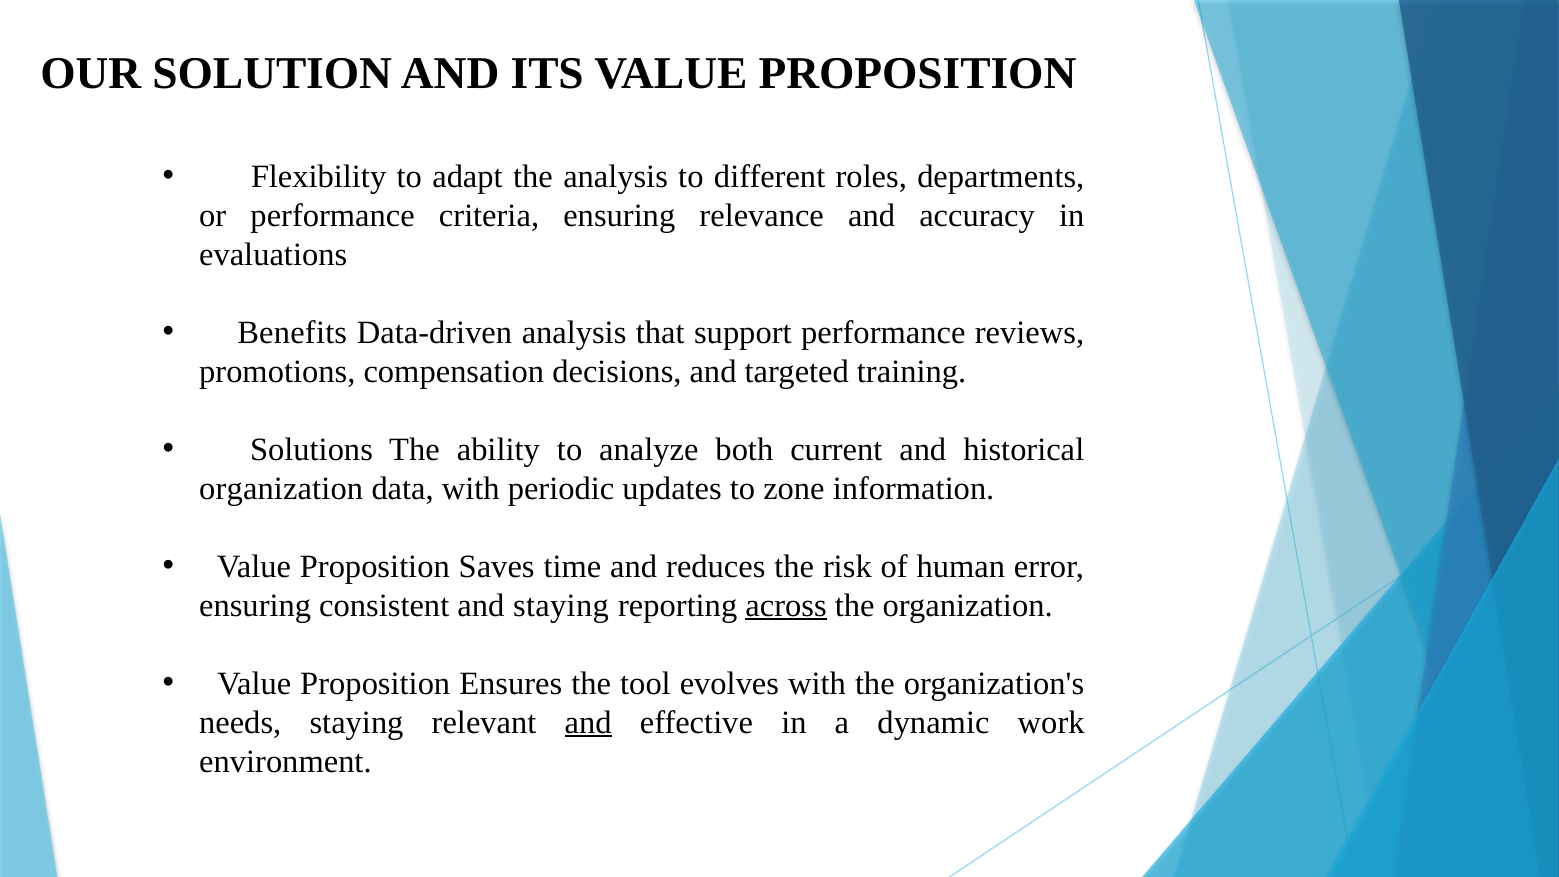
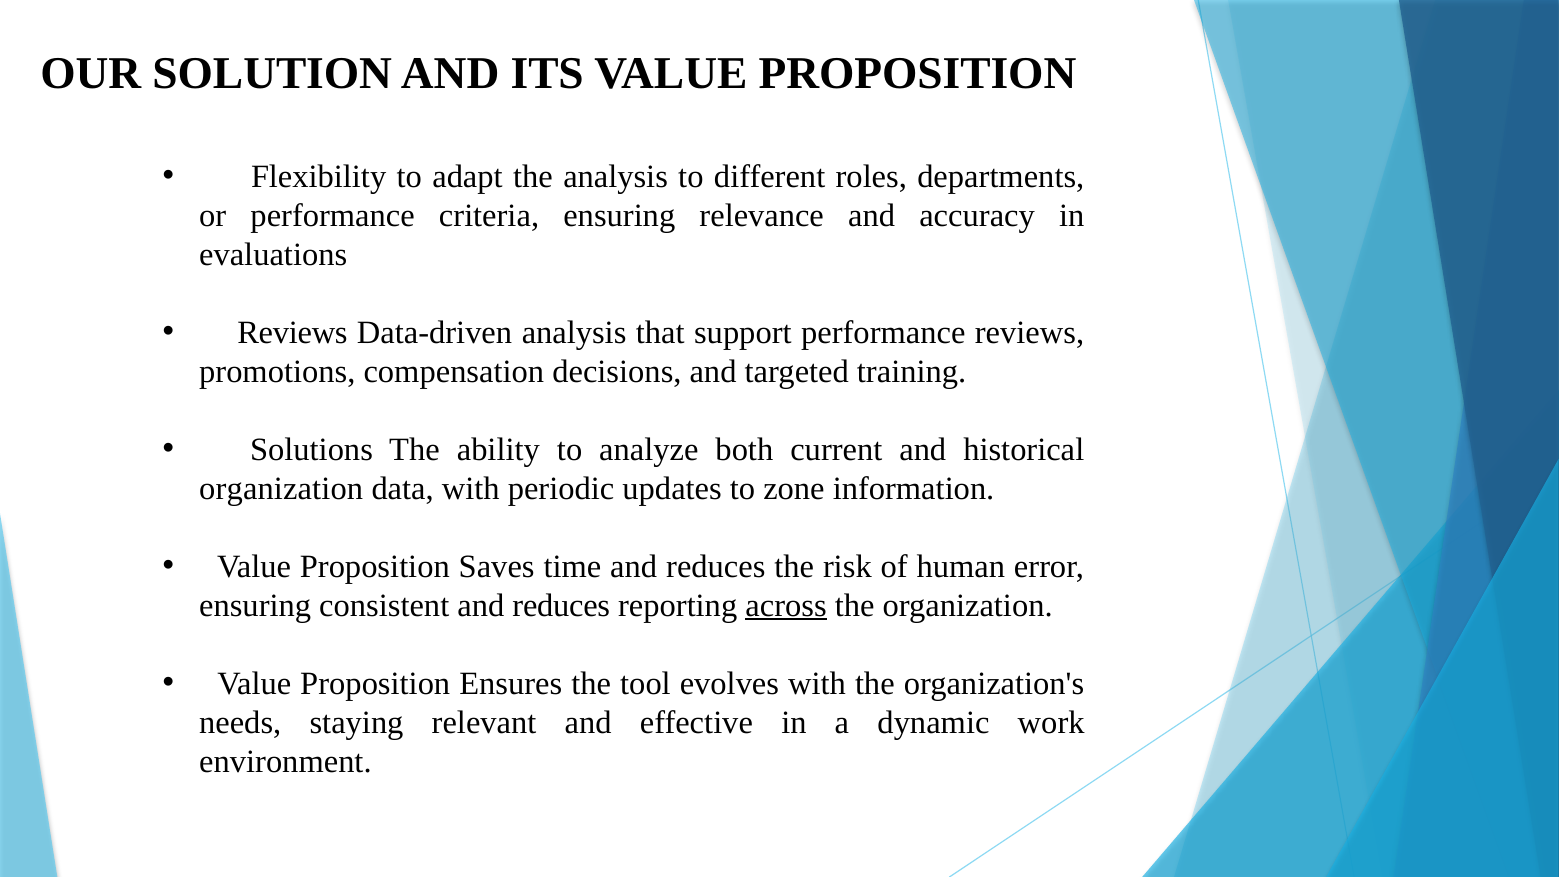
Benefits: Benefits -> Reviews (292, 332)
consistent and staying: staying -> reduces (561, 605)
and underline: present -> none (588, 722)
